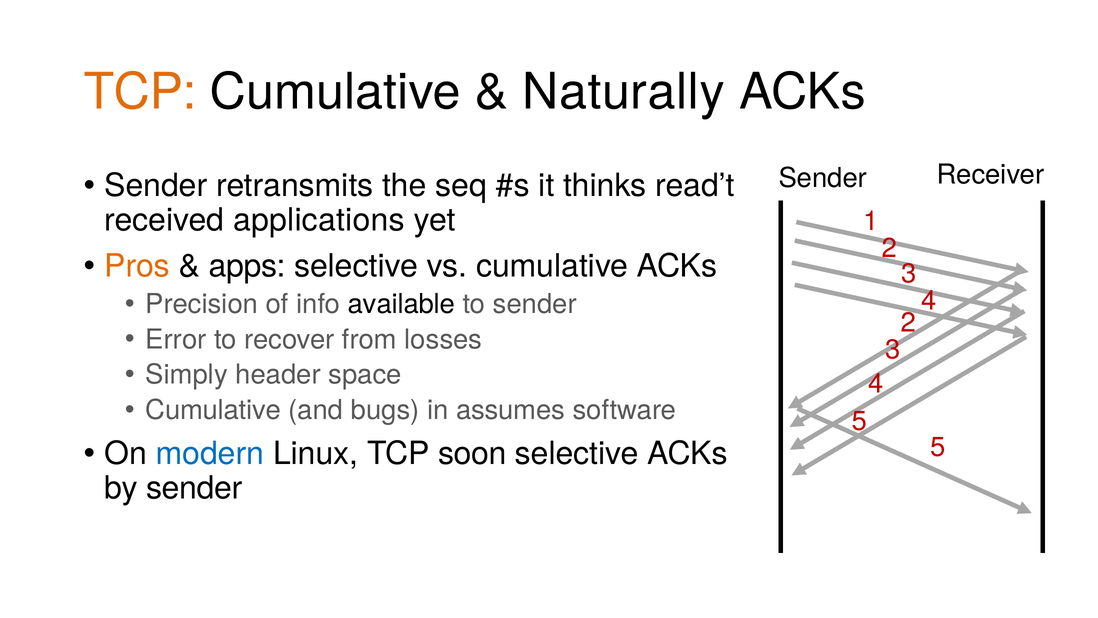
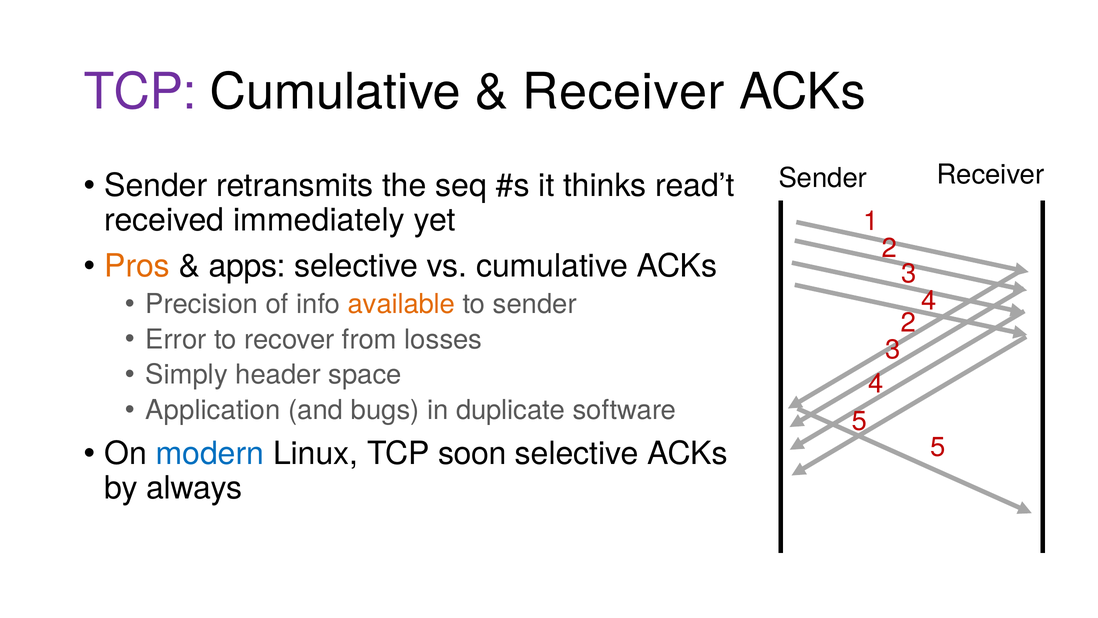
TCP colour: orange -> purple (140, 92)
Naturally: Naturally -> Receiver (623, 92)
applications: applications -> immediately (319, 220)
available colour: black -> orange (401, 304)
Cumulative: Cumulative -> Application (213, 410)
assumes: assumes -> duplicate (511, 410)
by sender: sender -> always (194, 488)
